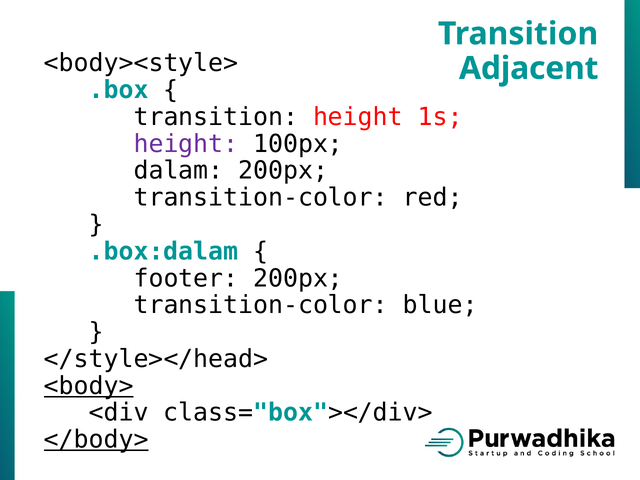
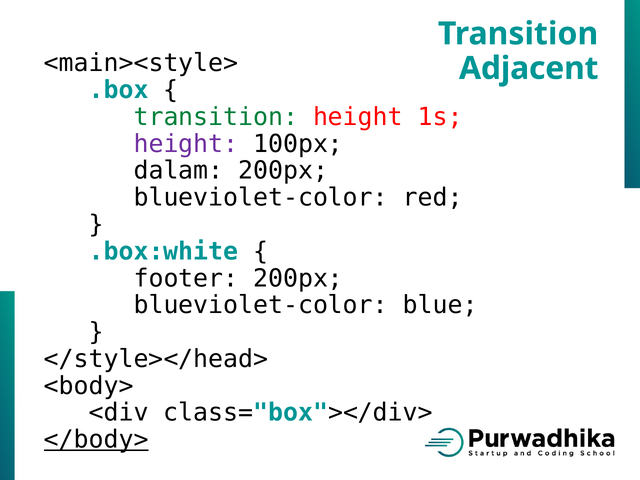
<body><style>: <body><style> -> <main><style> (141, 63)
transition colour: black -> green (216, 117)
transition-color: transition-color -> blueviolet-color (261, 198)
.box:dalam: .box:dalam -> .box:white (163, 251)
transition-color: transition-color -> blueviolet-color (261, 305)
<body> underline: present -> none (89, 386)
